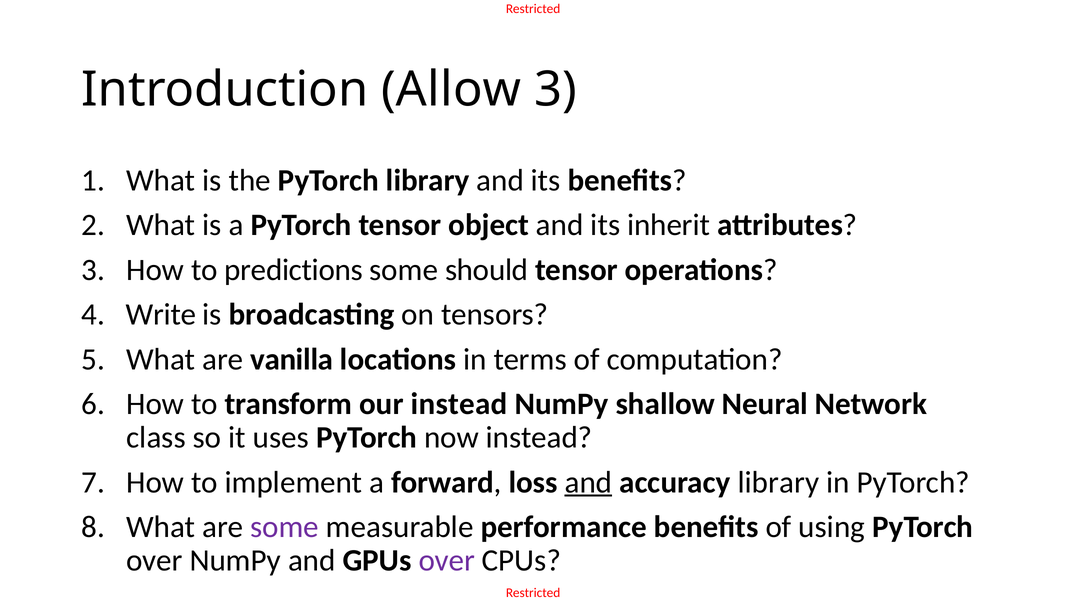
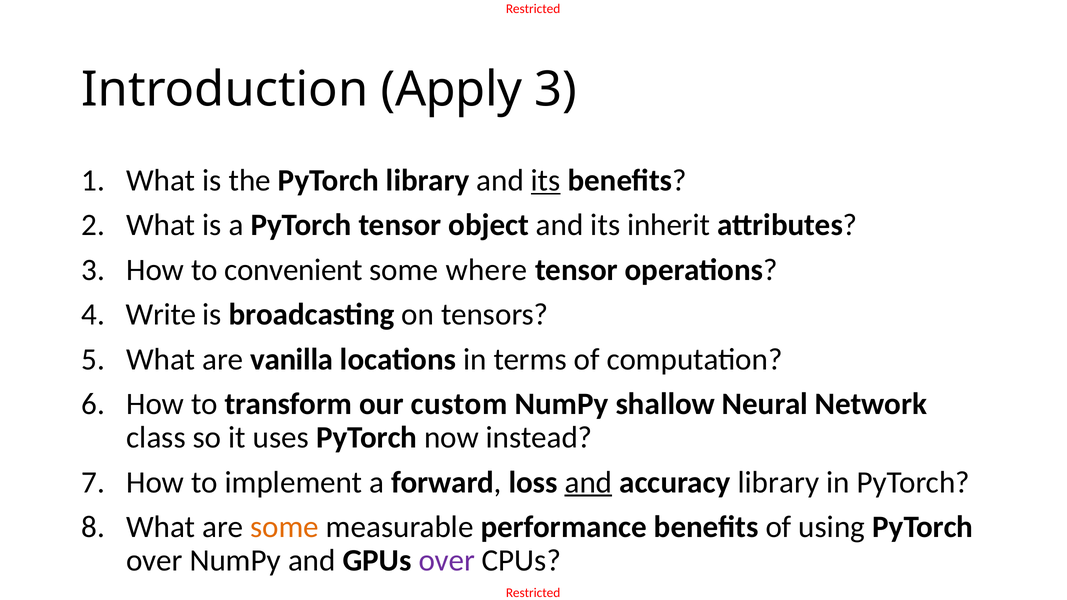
Allow: Allow -> Apply (452, 90)
its underline: none -> present (546, 180)
predictions: predictions -> convenient (294, 270)
should: should -> where (486, 270)
our instead: instead -> custom (459, 404)
some colour: purple -> orange (285, 527)
